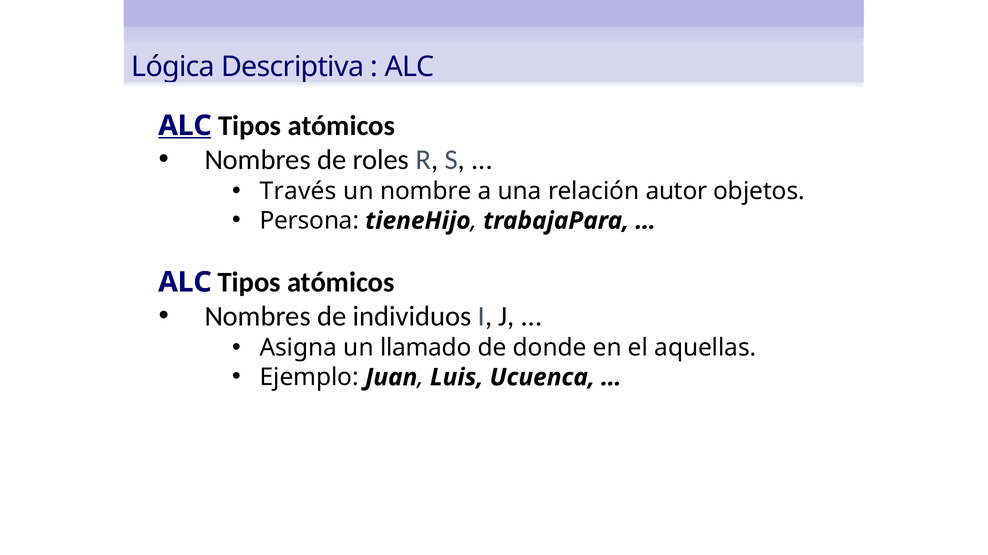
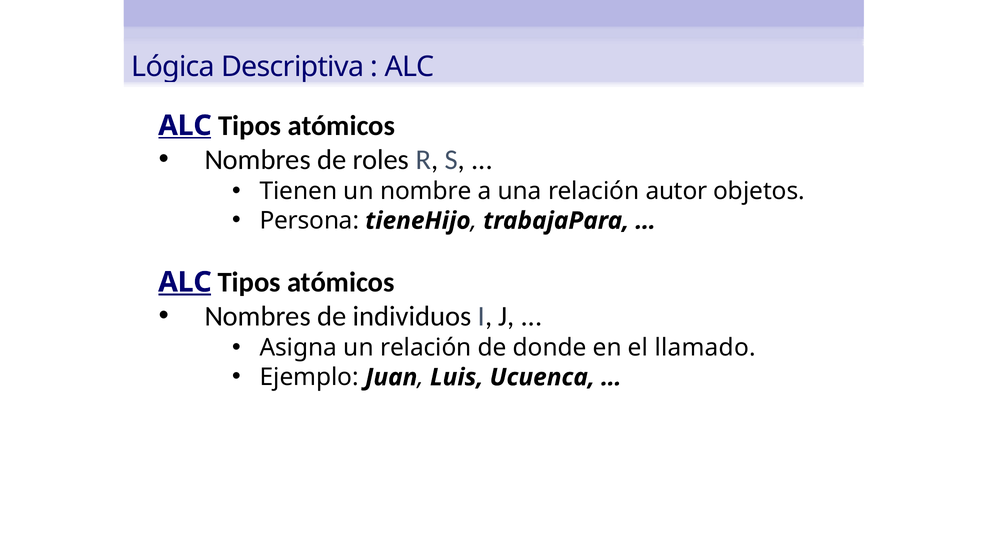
Través: Través -> Tienen (298, 192)
ALC underline: none -> present (185, 283)
un llamado: llamado -> relación (426, 348)
aquellas: aquellas -> llamado (705, 348)
